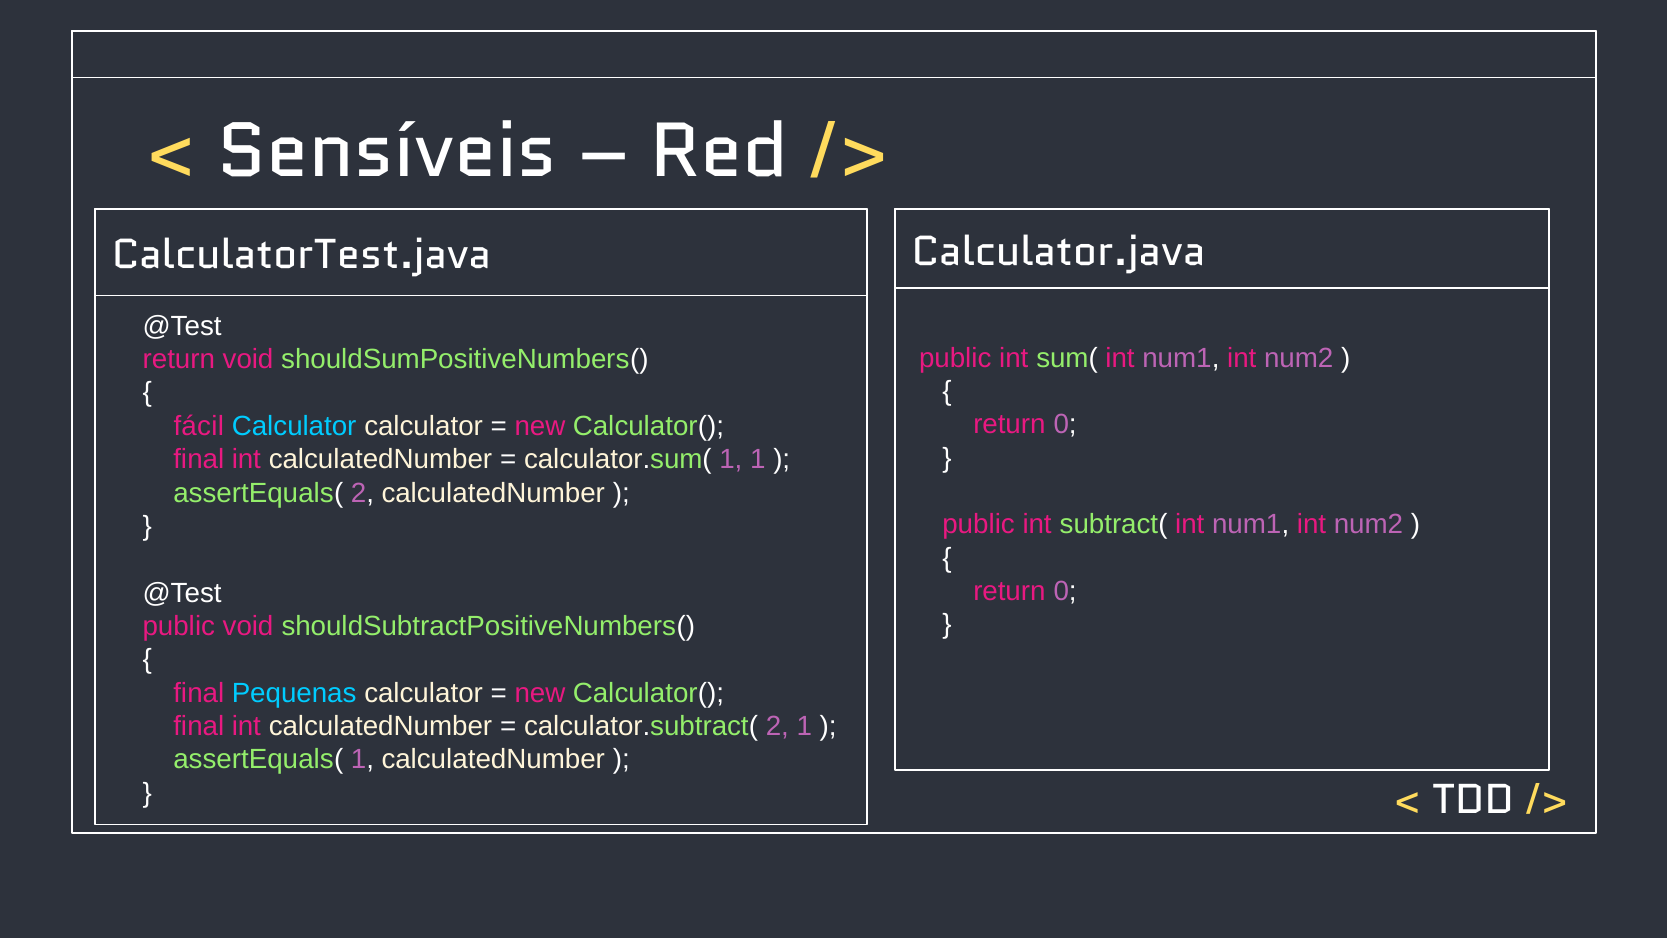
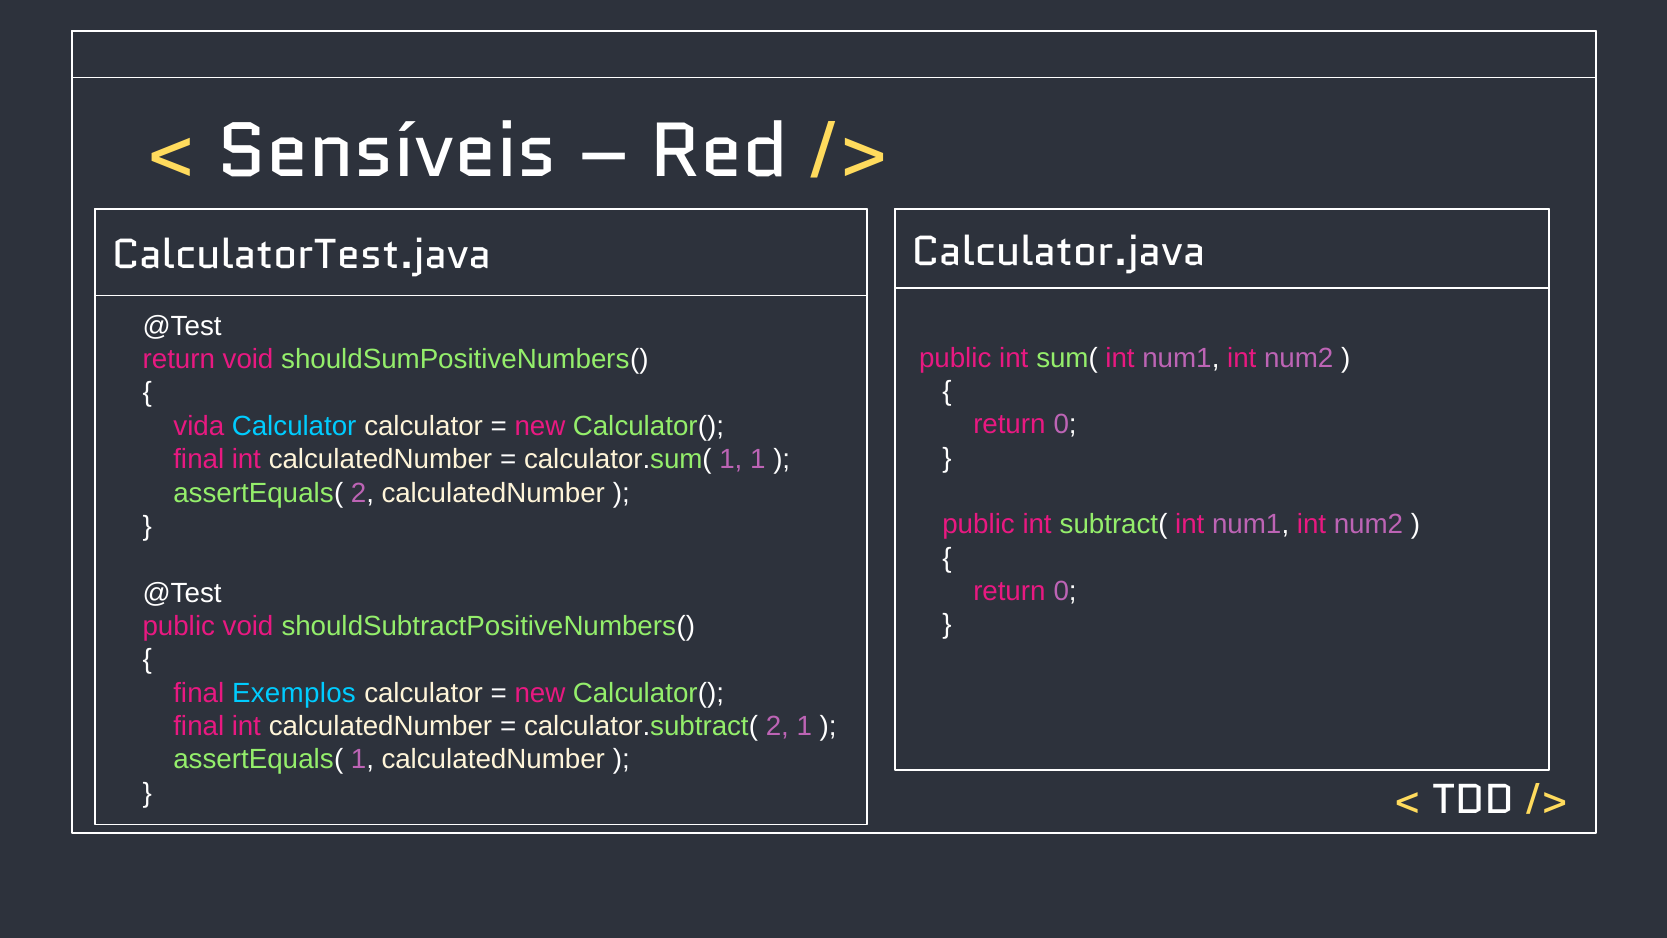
fácil: fácil -> vida (199, 426)
Pequenas: Pequenas -> Exemplos (294, 693)
